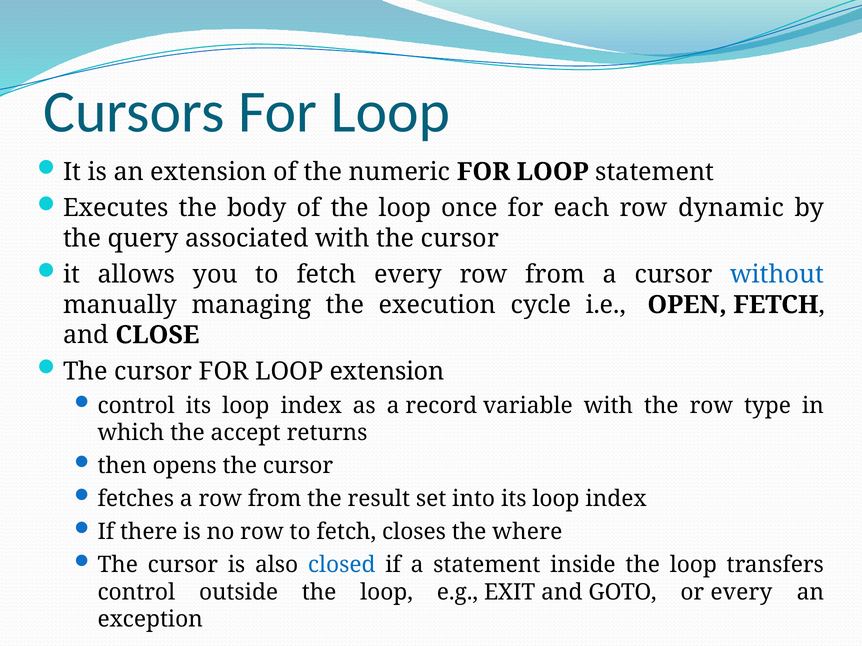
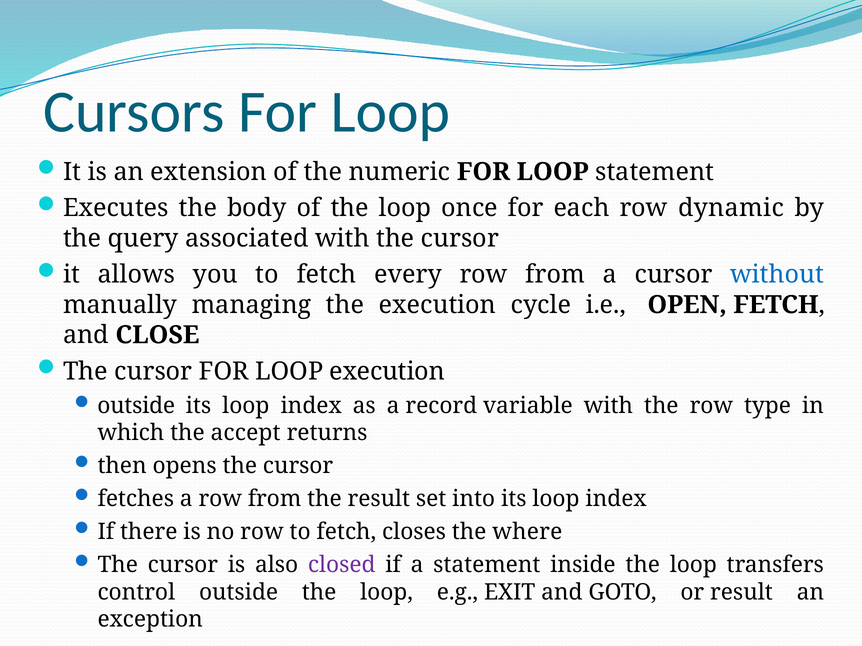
LOOP extension: extension -> execution (387, 372)
control: control -> outside (136, 406)
closed colour: blue -> purple (342, 565)
or every: every -> result (741, 593)
